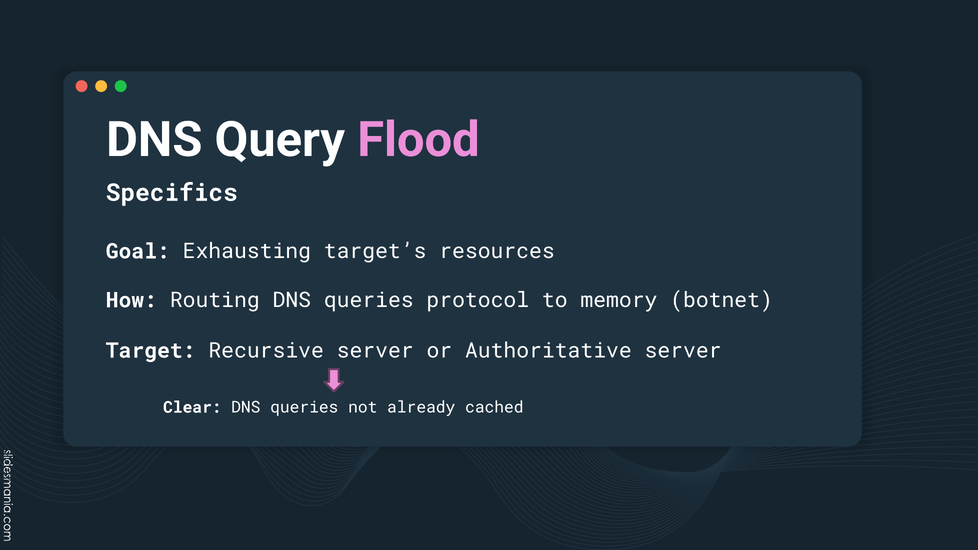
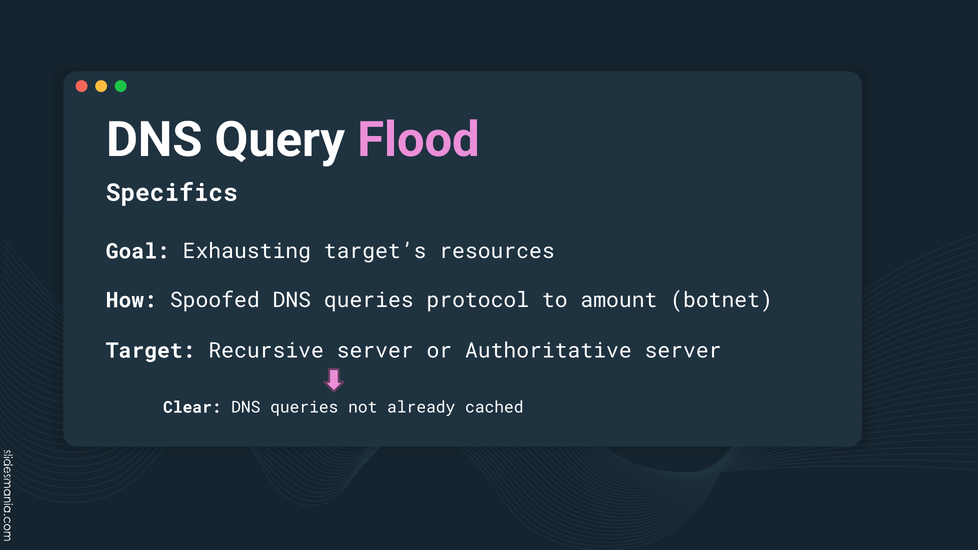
Routing: Routing -> Spoofed (215, 300)
memory: memory -> amount (619, 300)
